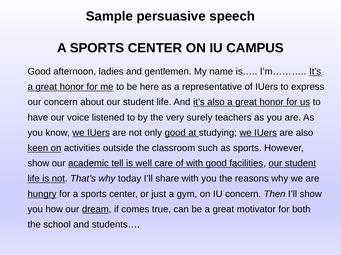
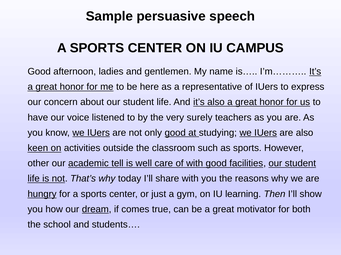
show: show -> other (38, 164)
IU concern: concern -> learning (243, 194)
